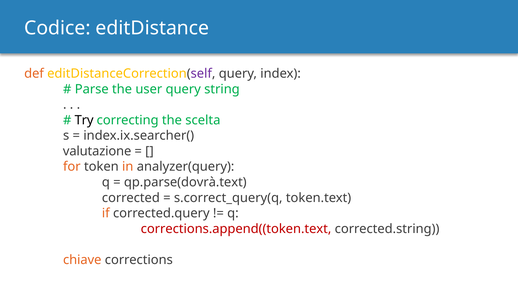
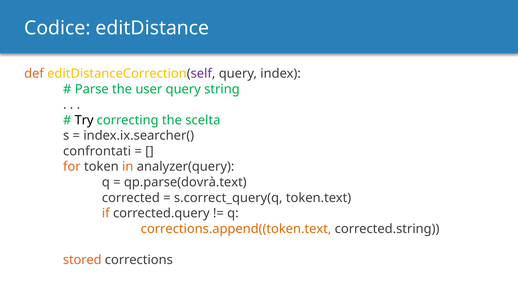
valutazione: valutazione -> confrontati (97, 151)
corrections.append((token.text colour: red -> orange (236, 229)
chiave: chiave -> stored (82, 260)
